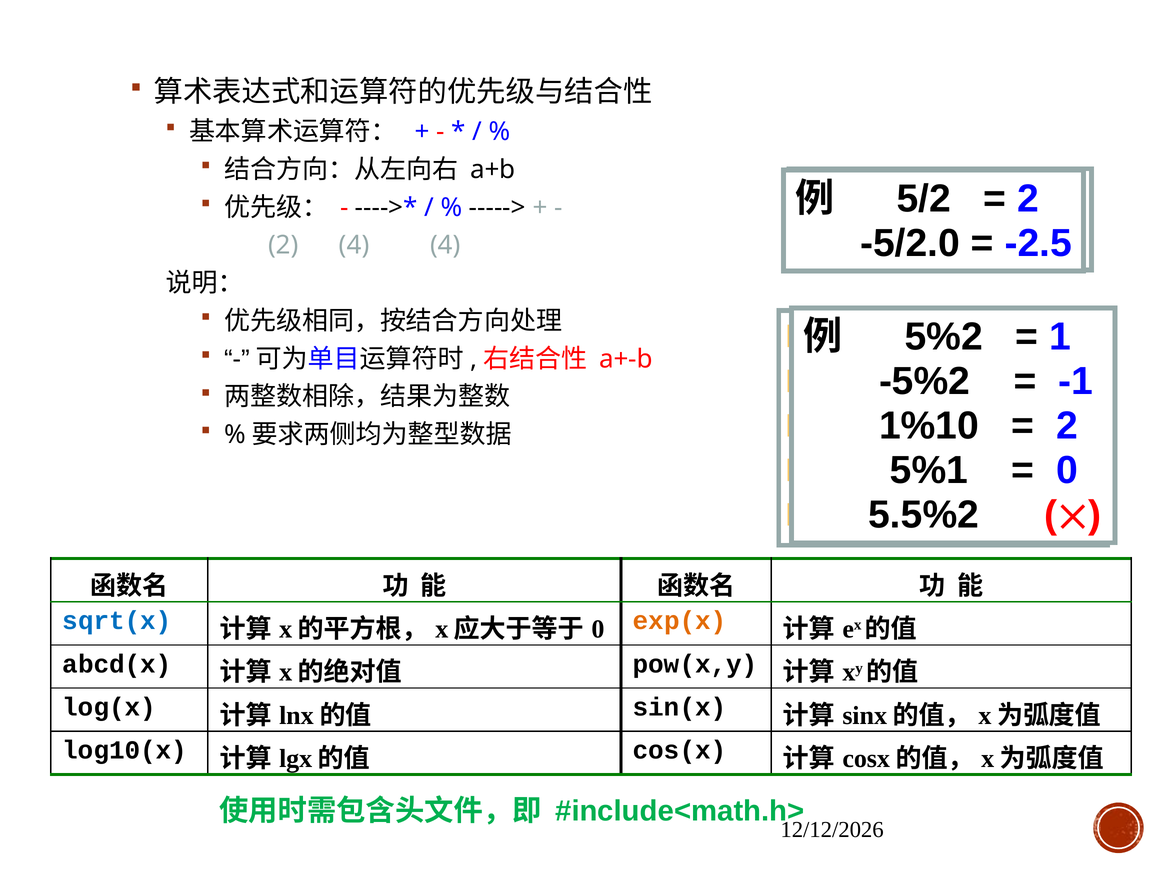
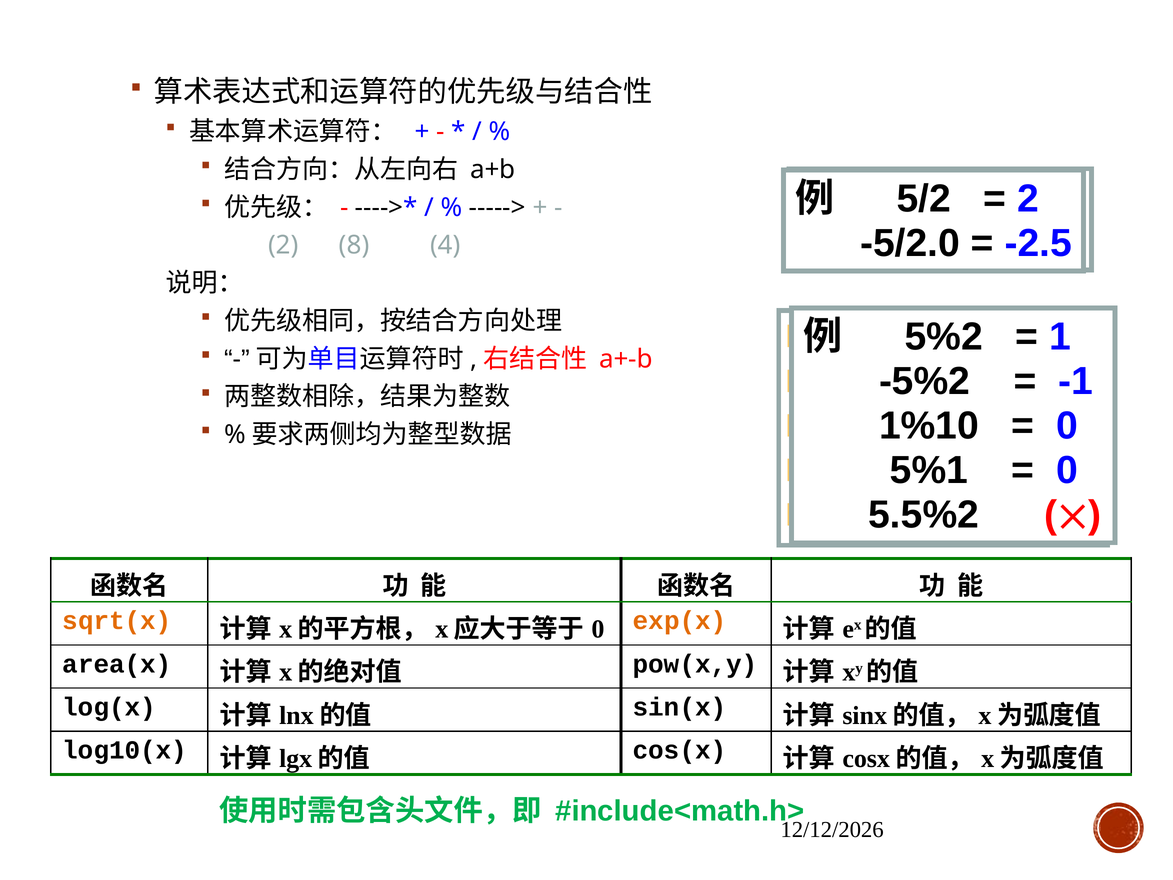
2 4: 4 -> 8 (354, 245)
2: 2 -> 0 (1067, 426)
sqrt(x colour: blue -> orange (117, 621)
abcd(x: abcd(x -> area(x (117, 664)
